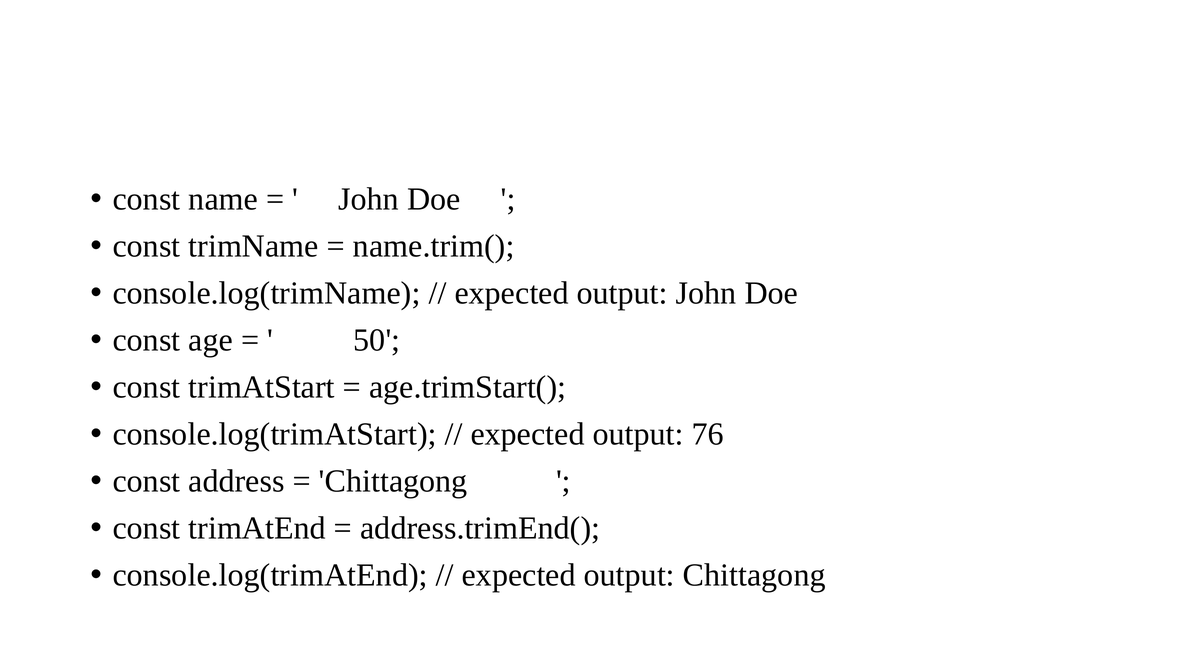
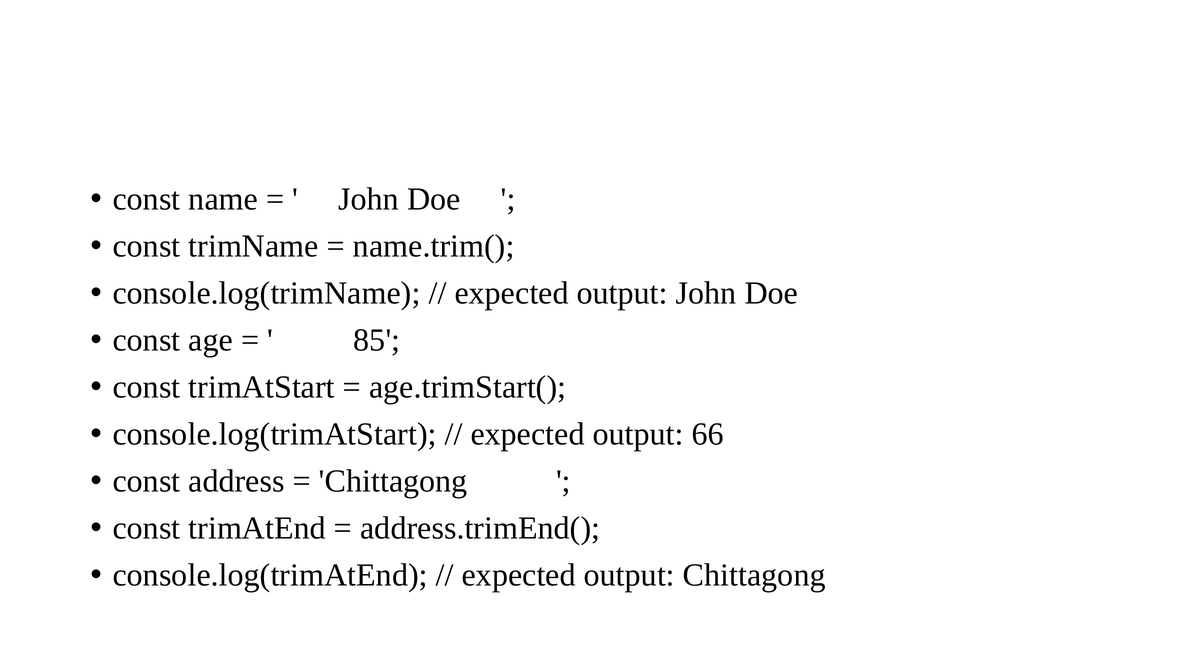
50: 50 -> 85 (377, 340)
76: 76 -> 66 (708, 434)
